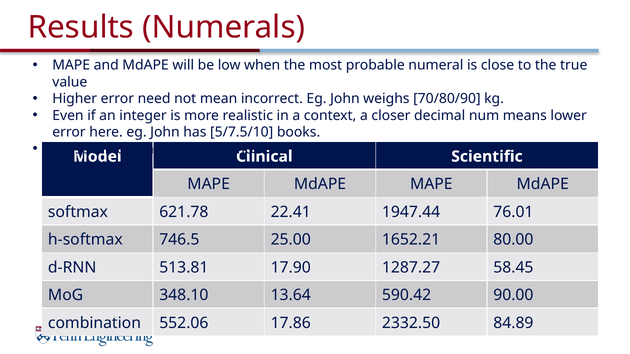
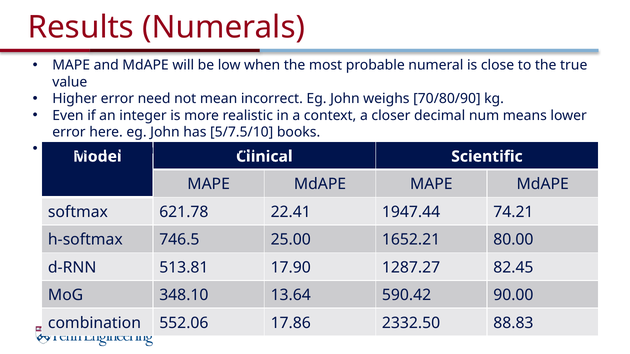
76.01: 76.01 -> 74.21 (513, 212)
58.45: 58.45 -> 82.45 (513, 268)
84.89: 84.89 -> 88.83 (513, 323)
